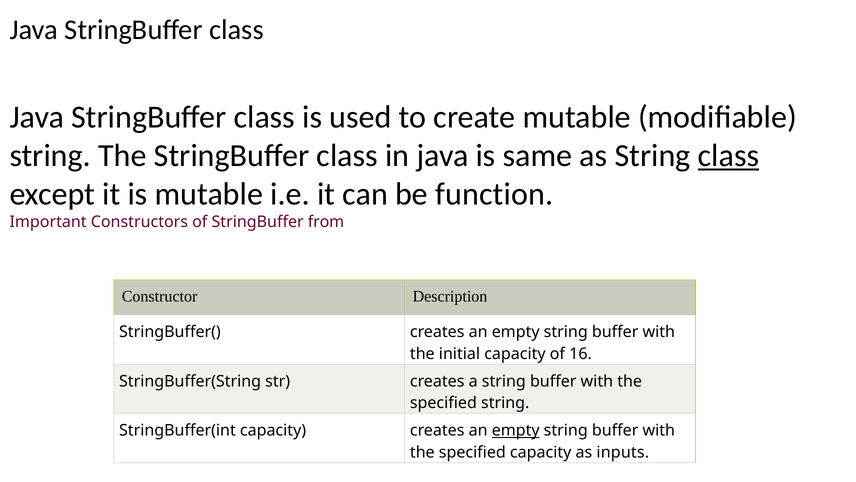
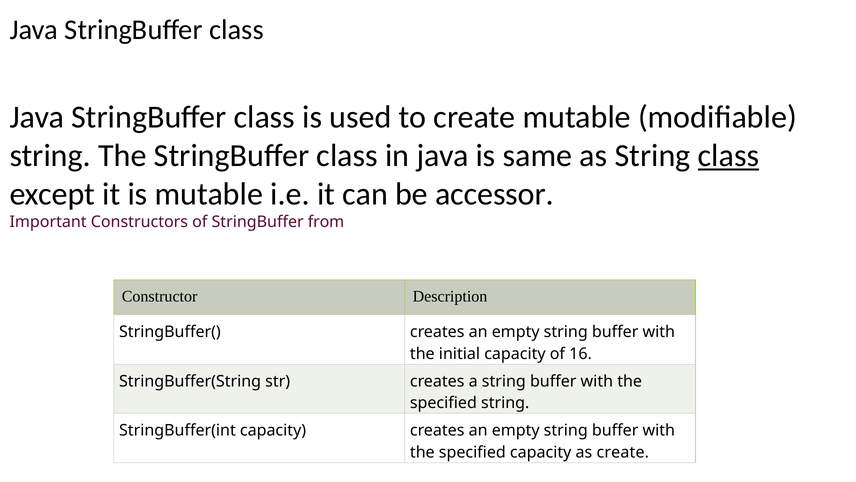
function: function -> accessor (494, 194)
empty underline: present -> none (516, 430)
as inputs: inputs -> create (623, 452)
